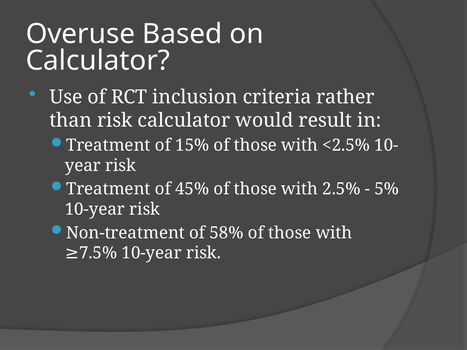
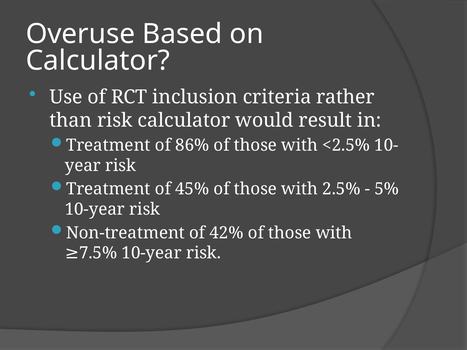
15%: 15% -> 86% (192, 145)
58%: 58% -> 42% (227, 233)
